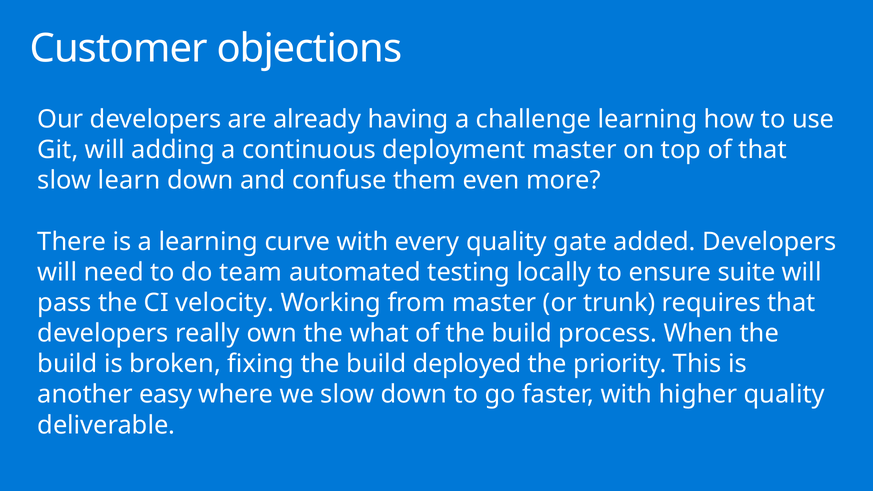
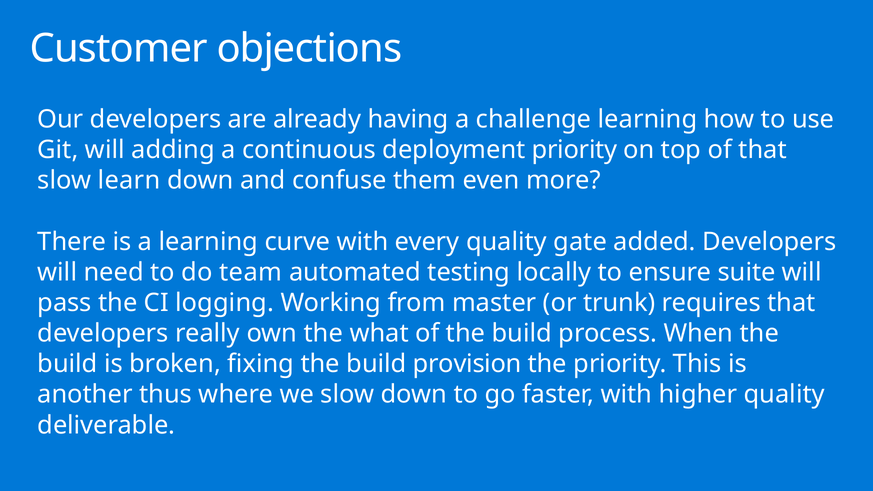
deployment master: master -> priority (574, 150)
velocity: velocity -> logging (225, 303)
deployed: deployed -> provision (467, 364)
easy: easy -> thus (166, 395)
